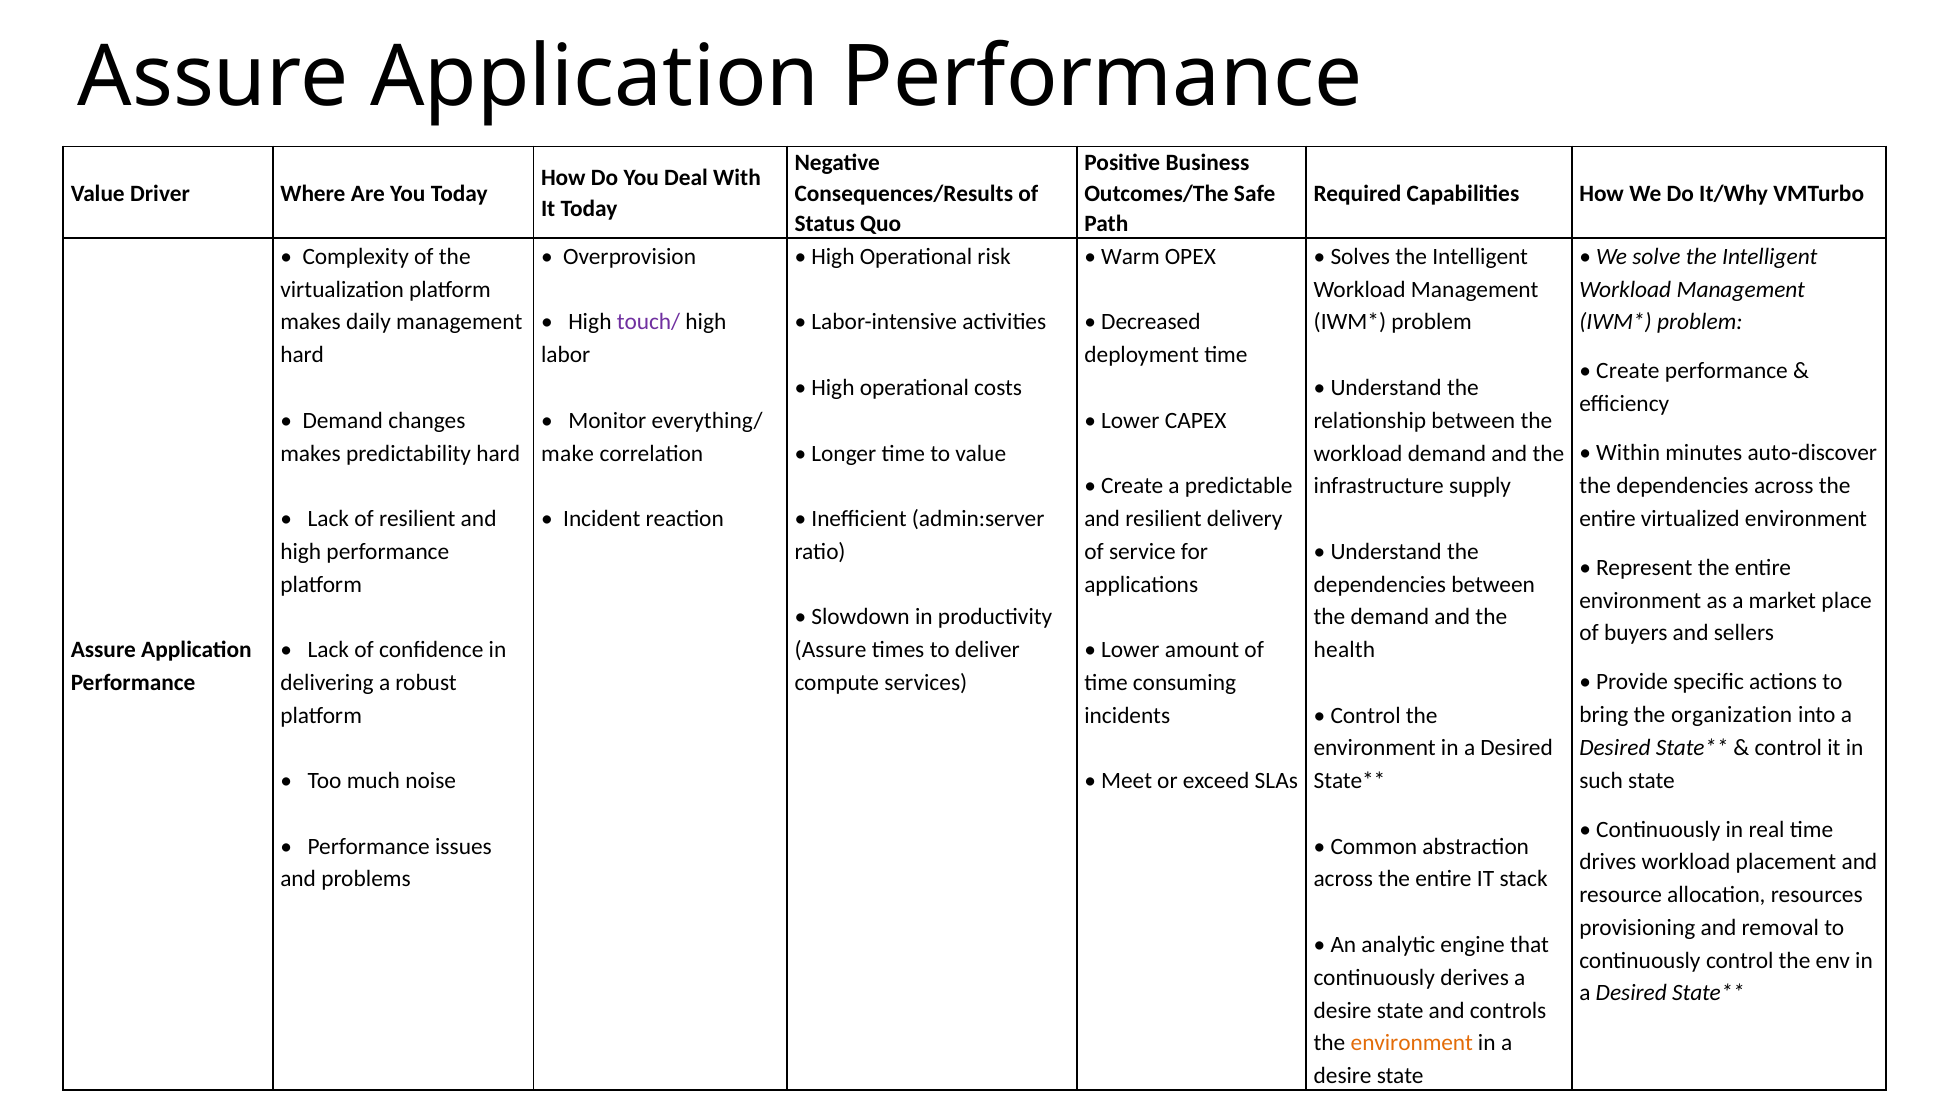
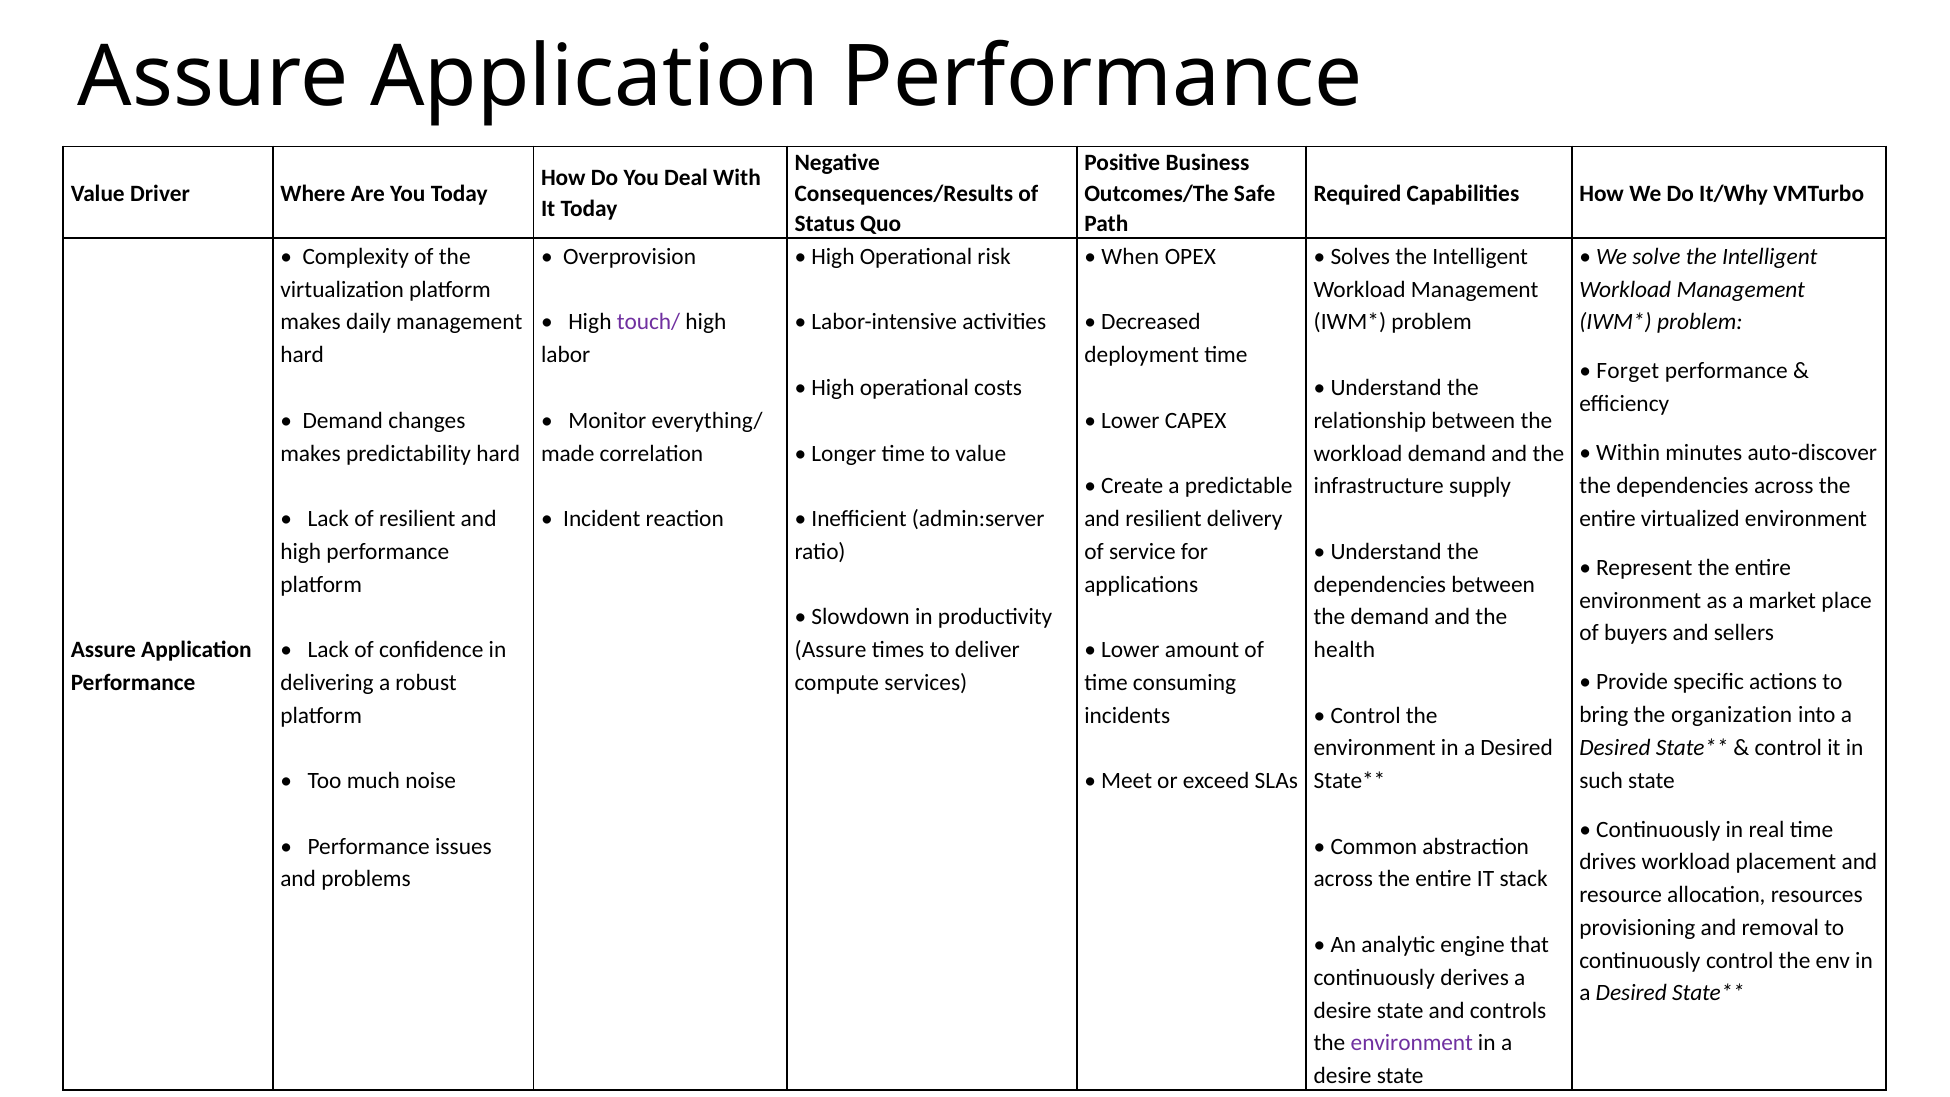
Warm: Warm -> When (1130, 257)
Create: Create -> Forget (1628, 371)
make: make -> made (568, 453)
environment colour: orange -> purple (1412, 1043)
